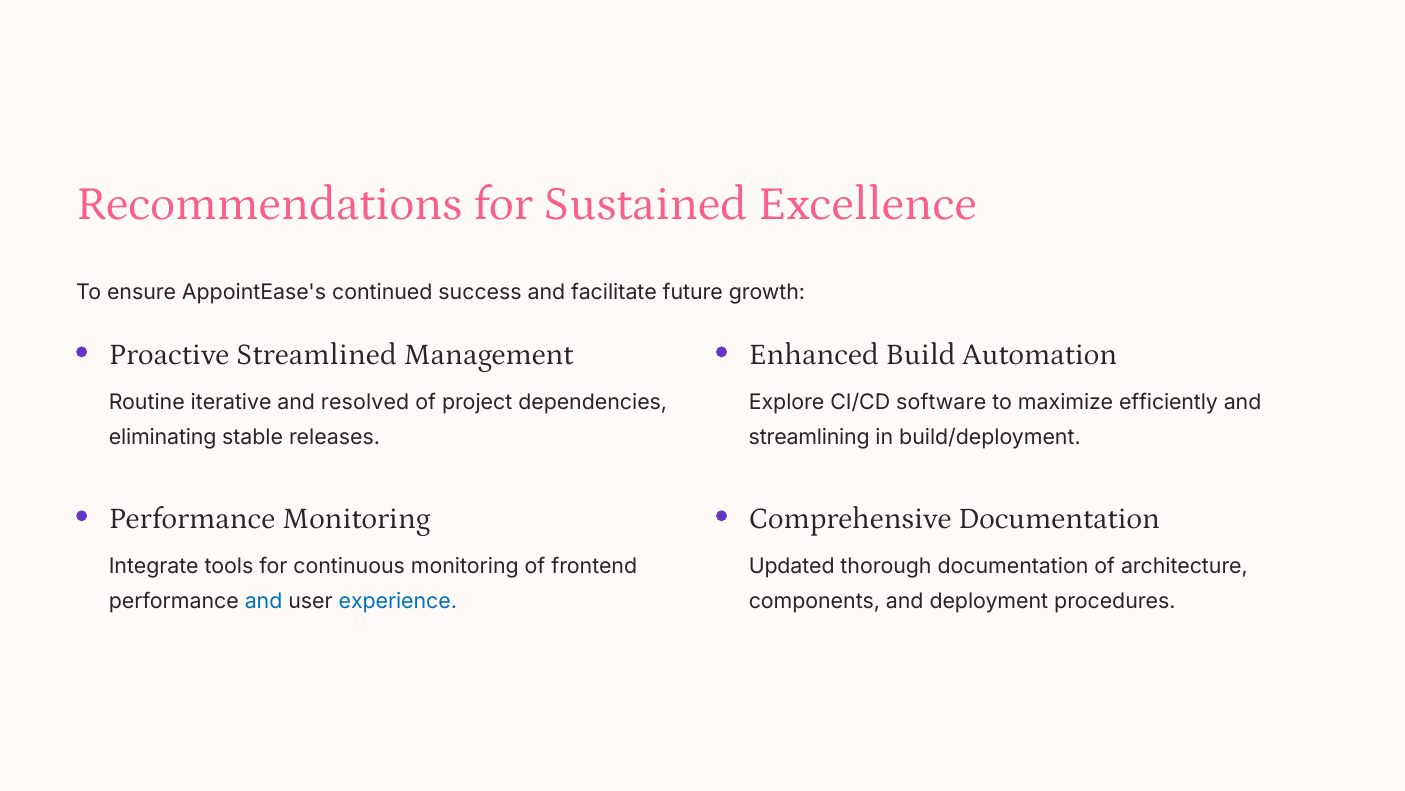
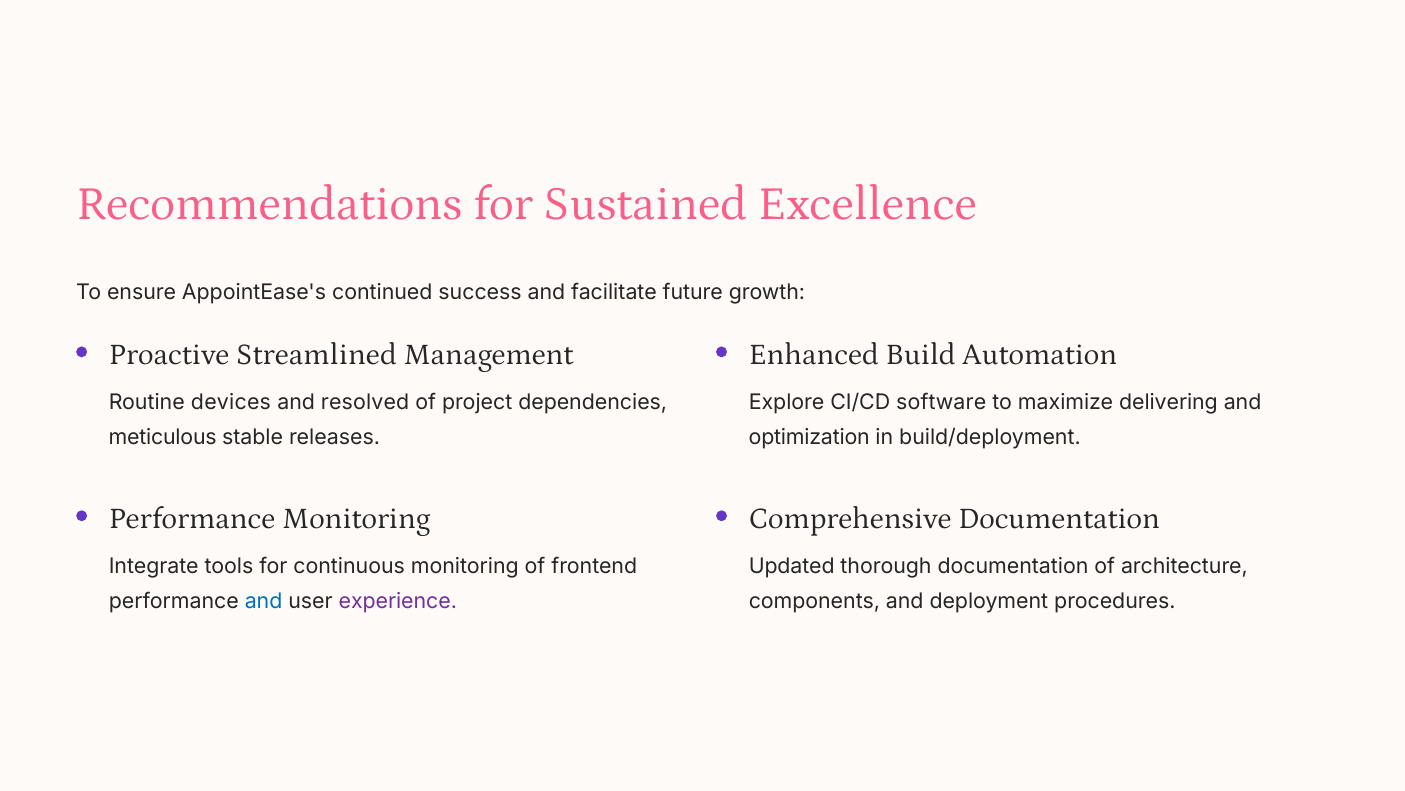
iterative: iterative -> devices (231, 402)
efficiently: efficiently -> delivering (1168, 402)
eliminating: eliminating -> meticulous (163, 437)
streamlining: streamlining -> optimization (809, 437)
experience colour: blue -> purple (398, 600)
